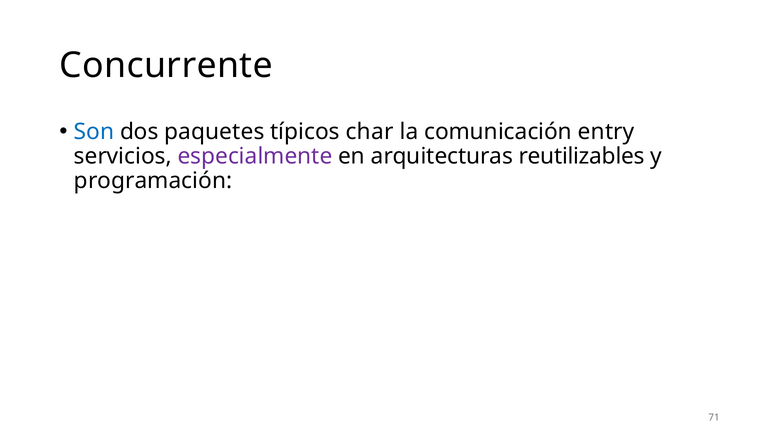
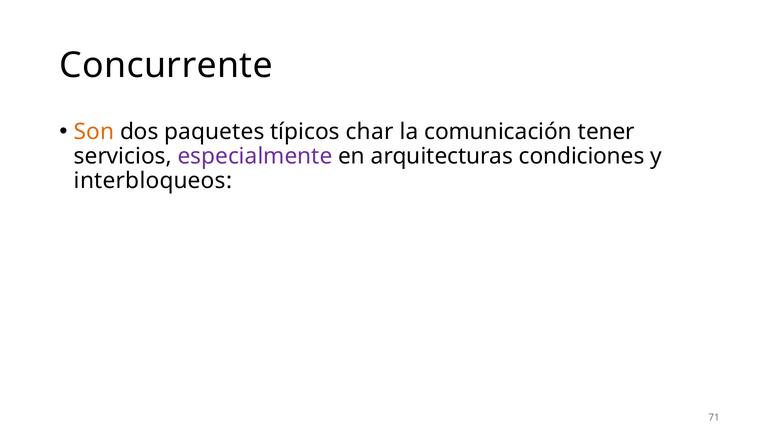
Son colour: blue -> orange (94, 132)
entry: entry -> tener (606, 132)
reutilizables: reutilizables -> condiciones (582, 156)
programación: programación -> interbloqueos (153, 181)
